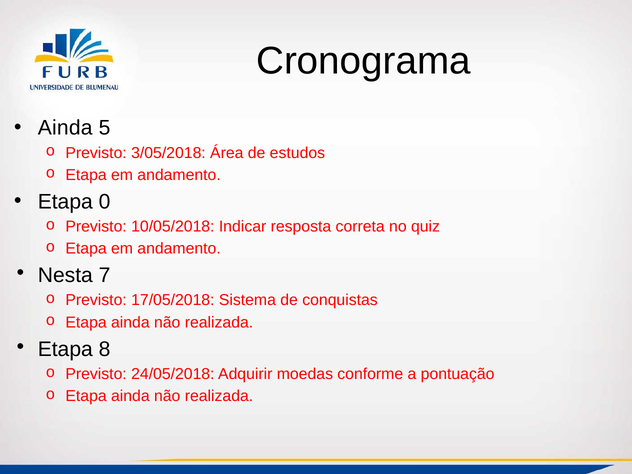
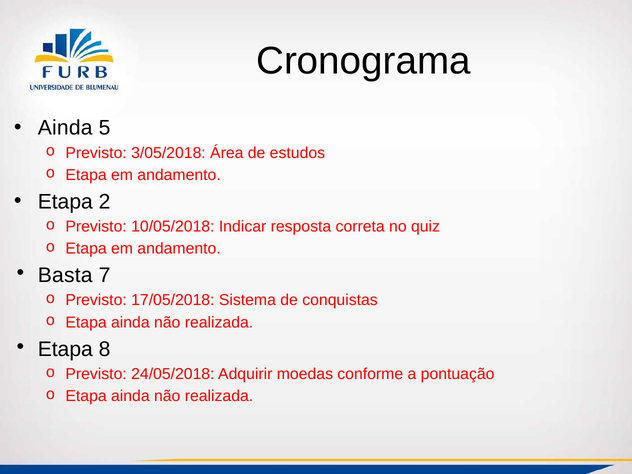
0: 0 -> 2 (105, 202)
Nesta: Nesta -> Basta (65, 275)
